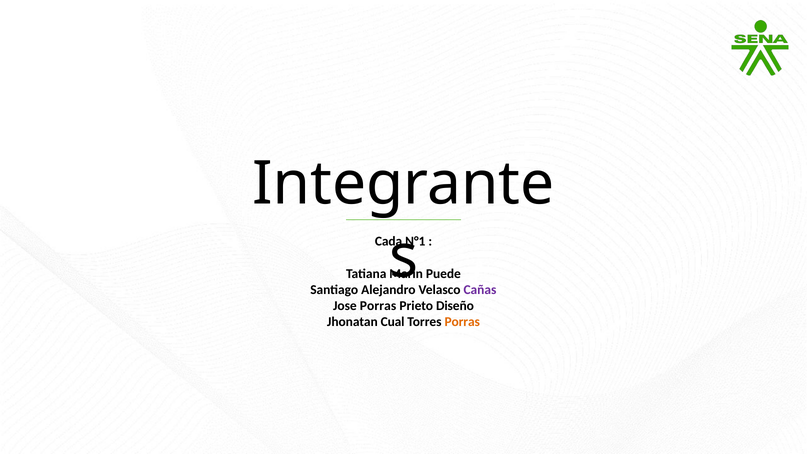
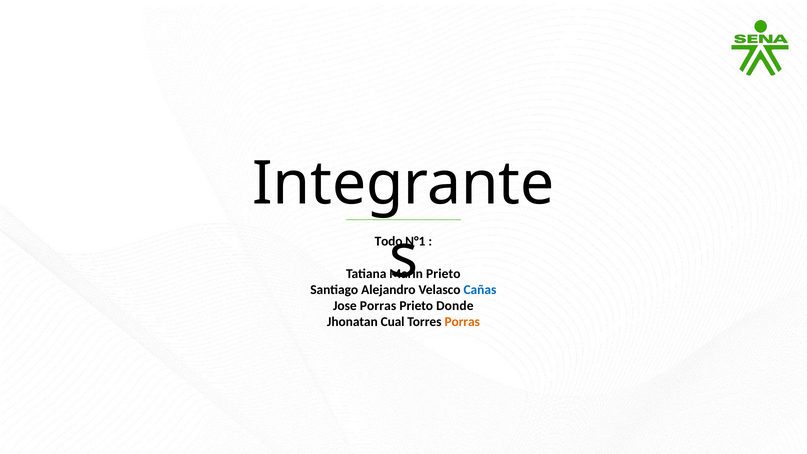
Cada: Cada -> Todo (389, 241)
Puede: Puede -> Prieto (443, 274)
Cañas colour: purple -> blue (480, 290)
Diseño: Diseño -> Donde (455, 306)
